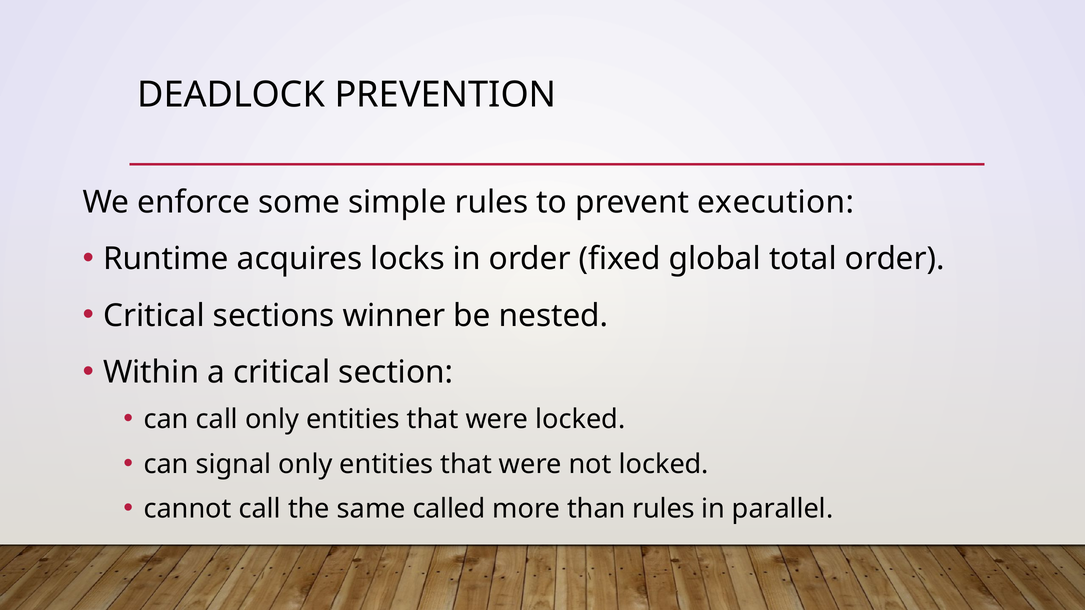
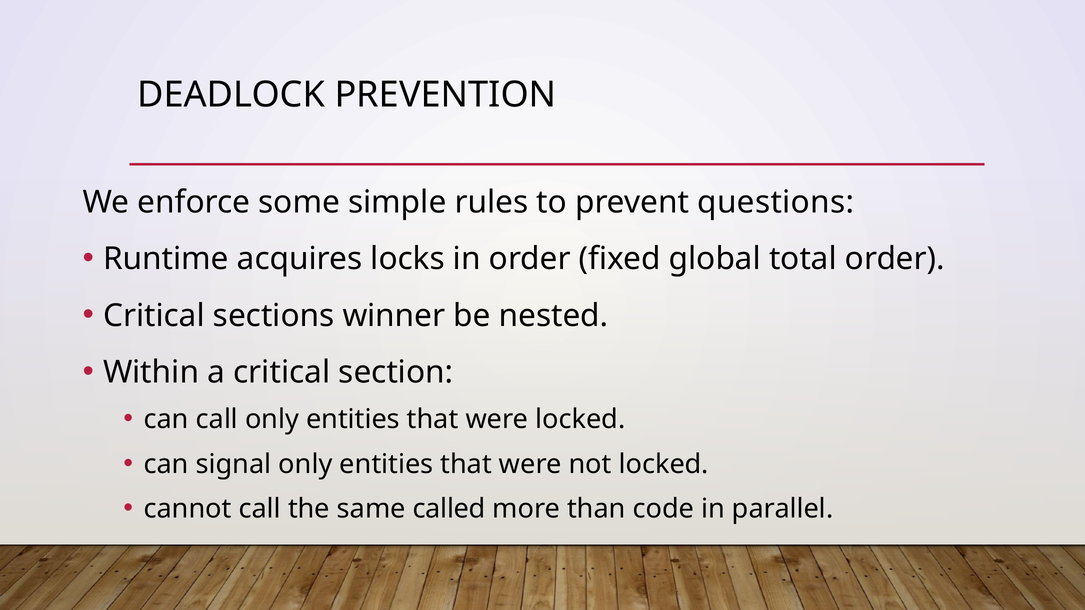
execution: execution -> questions (776, 202)
than rules: rules -> code (663, 509)
